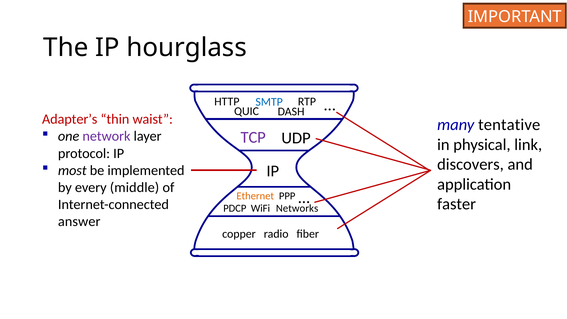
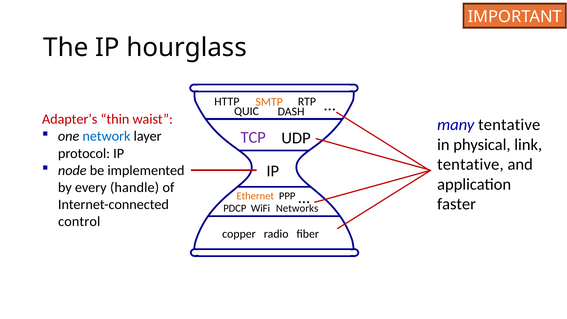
SMTP colour: blue -> orange (269, 102)
network colour: purple -> blue (106, 136)
discovers: discovers -> tentative (470, 164)
most: most -> node (72, 170)
middle: middle -> handle (135, 187)
answer: answer -> control (79, 221)
